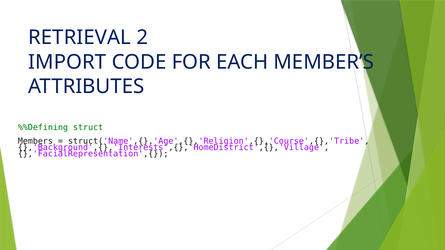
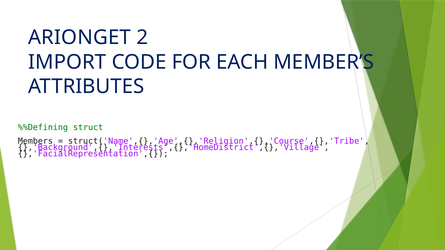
RETRIEVAL: RETRIEVAL -> ARIONGET (79, 38)
